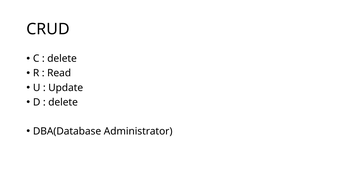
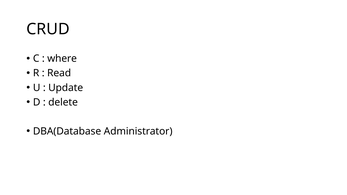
delete: delete -> where (62, 59)
